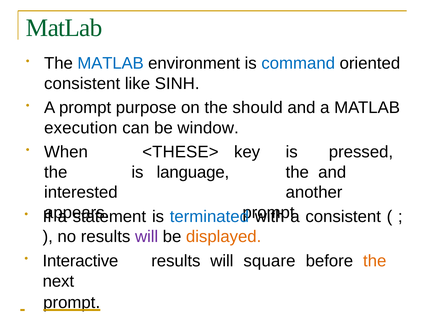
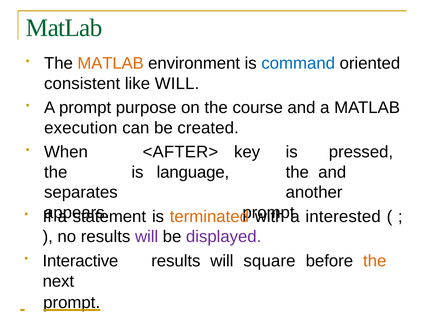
MATLAB colour: blue -> orange (111, 63)
like SINH: SINH -> WILL (177, 83)
should: should -> course (258, 108)
window: window -> created (208, 128)
<THESE>: <THESE> -> <AFTER> (180, 152)
interested: interested -> separates (81, 192)
terminated colour: blue -> orange (209, 217)
a consistent: consistent -> interested (343, 217)
displayed colour: orange -> purple (224, 237)
